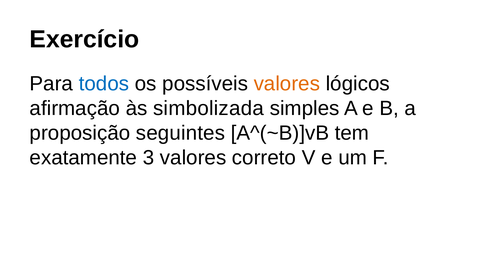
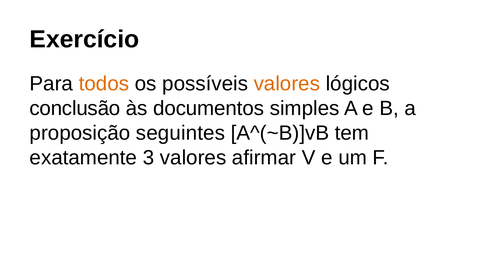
todos colour: blue -> orange (104, 84)
afirmação: afirmação -> conclusão (75, 108)
simbolizada: simbolizada -> documentos (209, 108)
correto: correto -> afirmar (264, 158)
